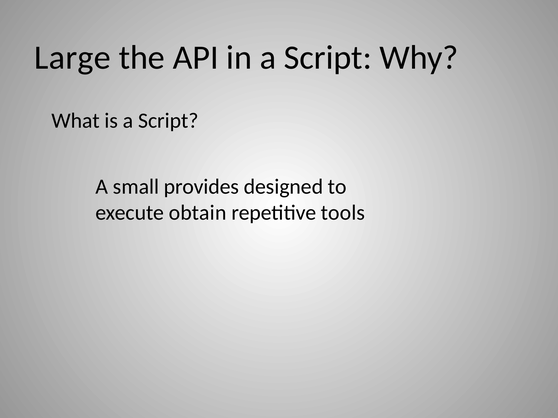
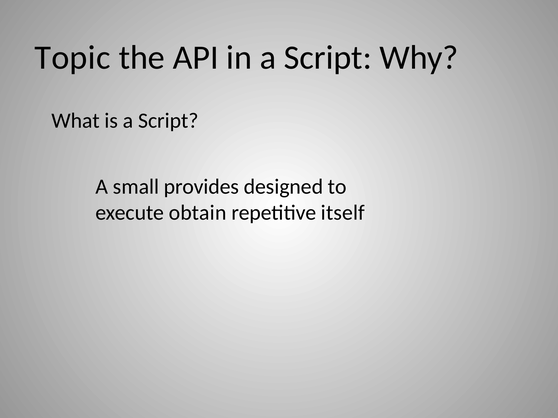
Large: Large -> Topic (72, 58)
tools: tools -> itself (343, 213)
